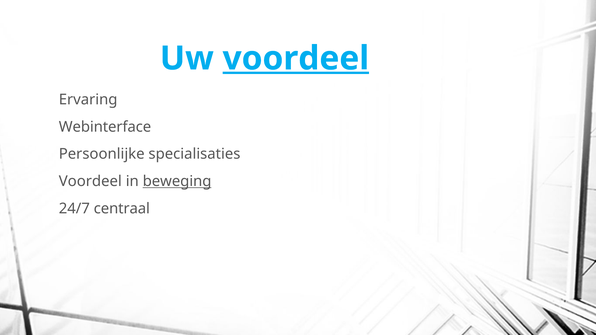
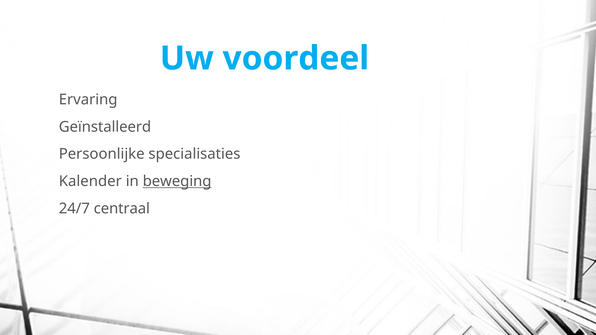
voordeel underline: present -> none (296, 58)
Webinterface: Webinterface -> Geïnstalleerd (105, 127)
Voordeel: Voordeel -> Kalender (90, 181)
